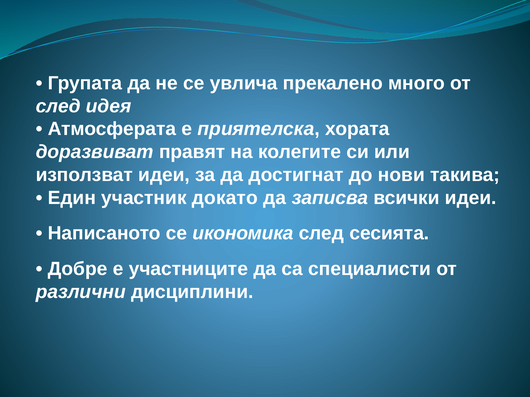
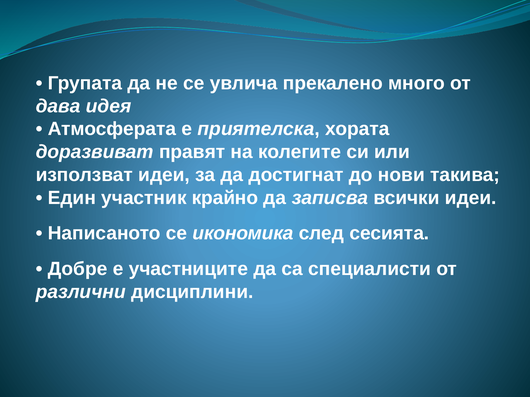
след: след -> дава (58, 106)
докато: докато -> крайно (225, 198)
